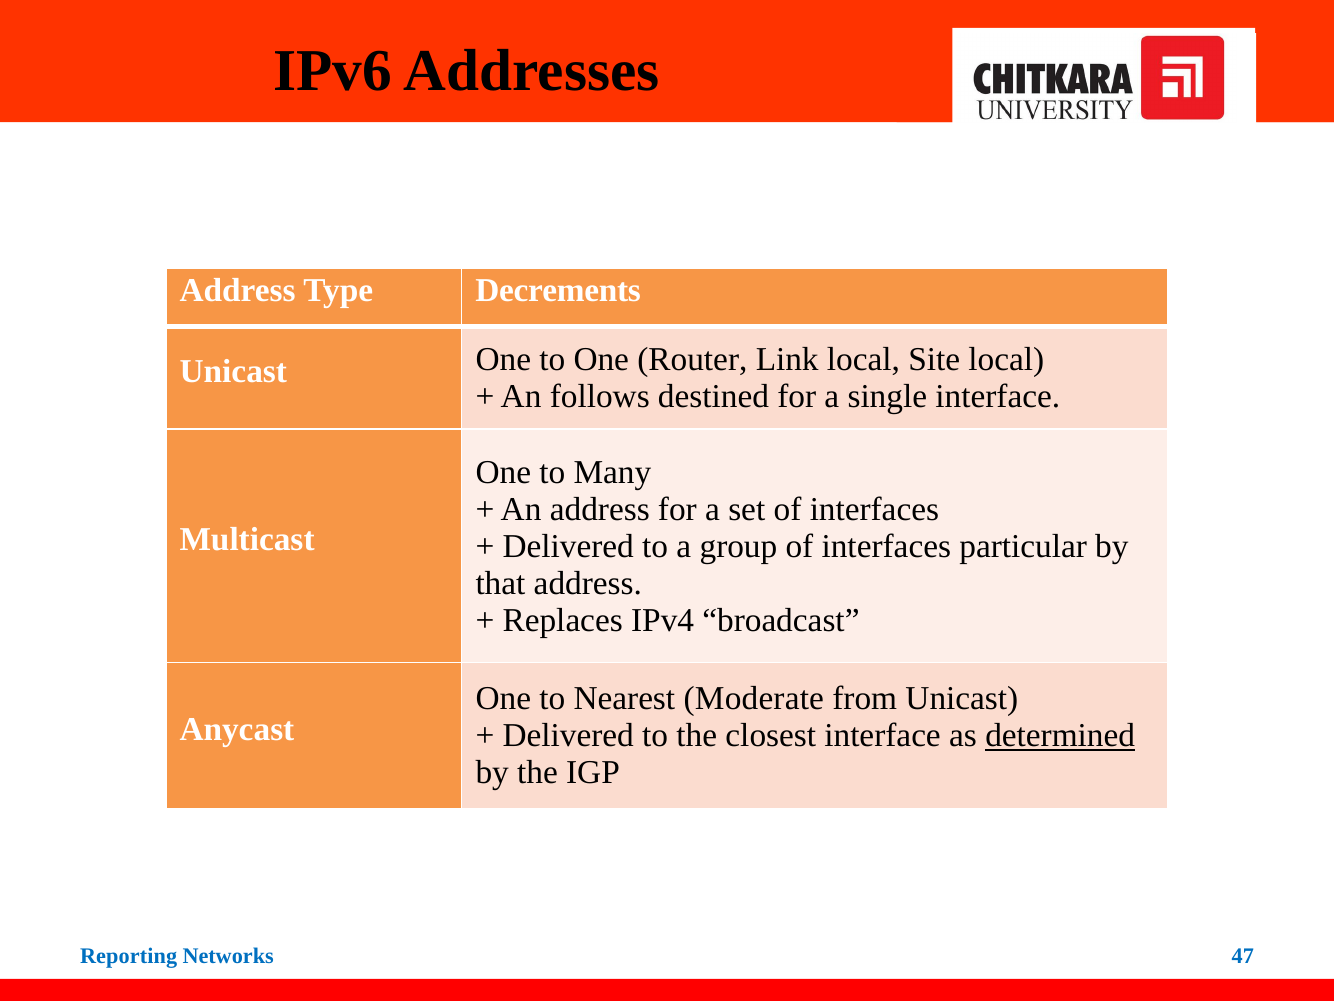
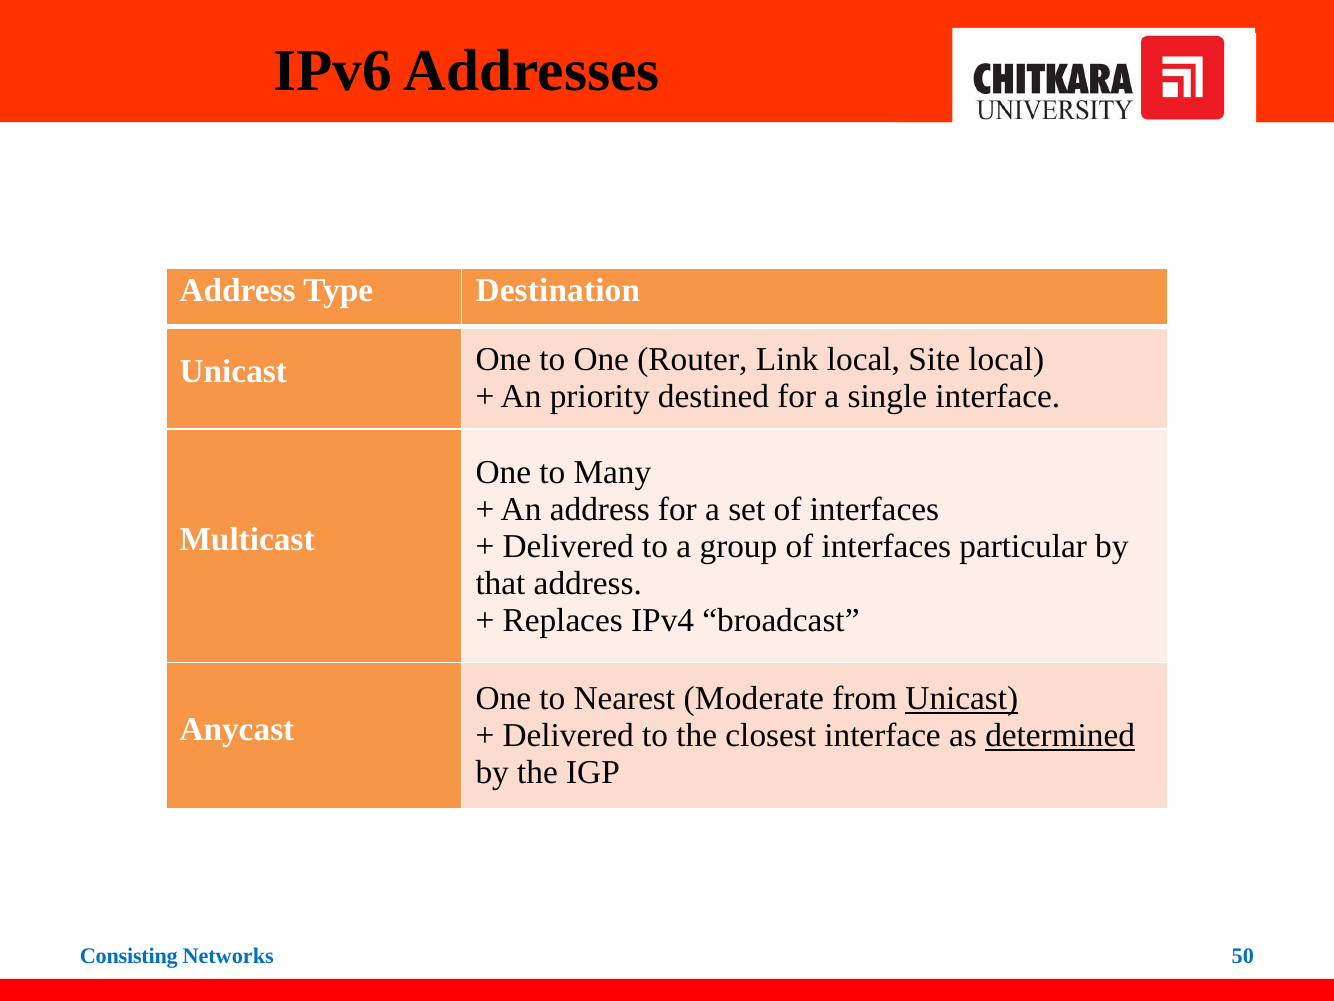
Decrements: Decrements -> Destination (558, 291)
follows: follows -> priority (600, 396)
Unicast underline: none -> present (962, 699)
Reporting: Reporting -> Consisting (129, 955)
47: 47 -> 50 (1243, 955)
